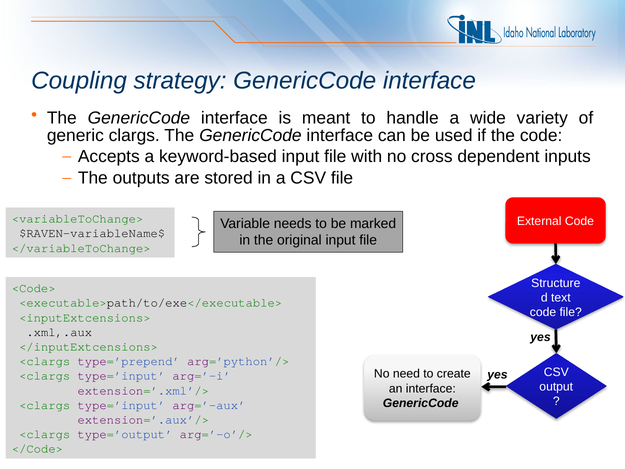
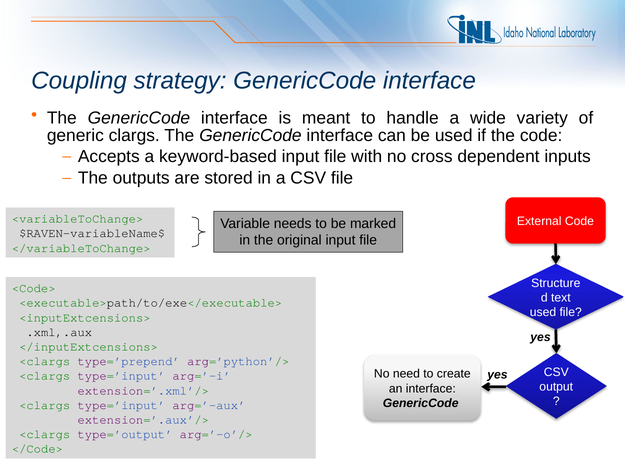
code: code -> used (543, 312)
